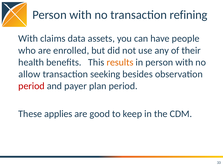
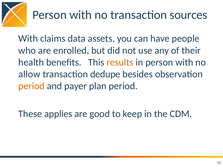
refining: refining -> sources (188, 15)
seeking: seeking -> dedupe (105, 74)
period colour: red -> orange (31, 86)
